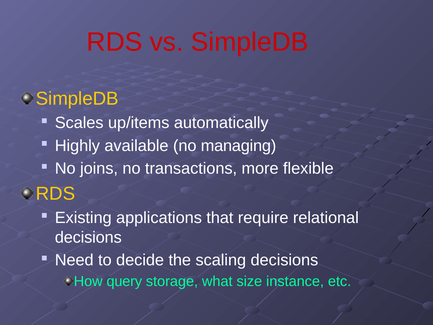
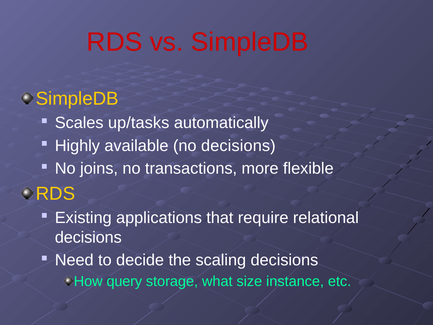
up/items: up/items -> up/tasks (139, 123)
no managing: managing -> decisions (238, 146)
